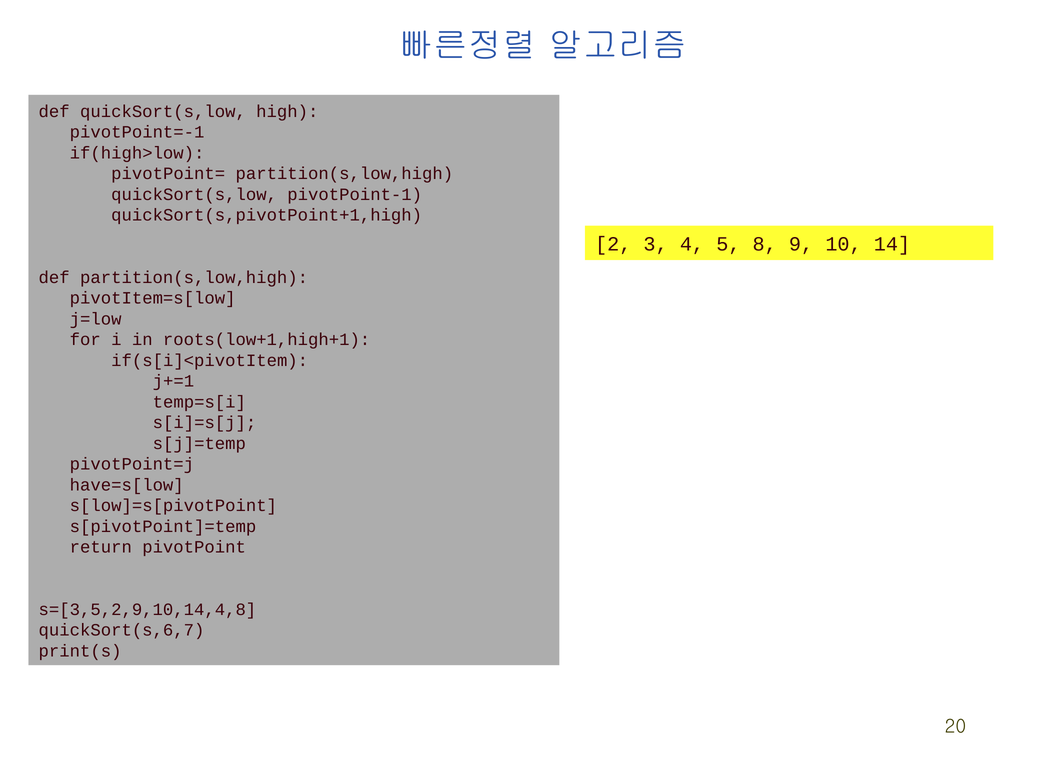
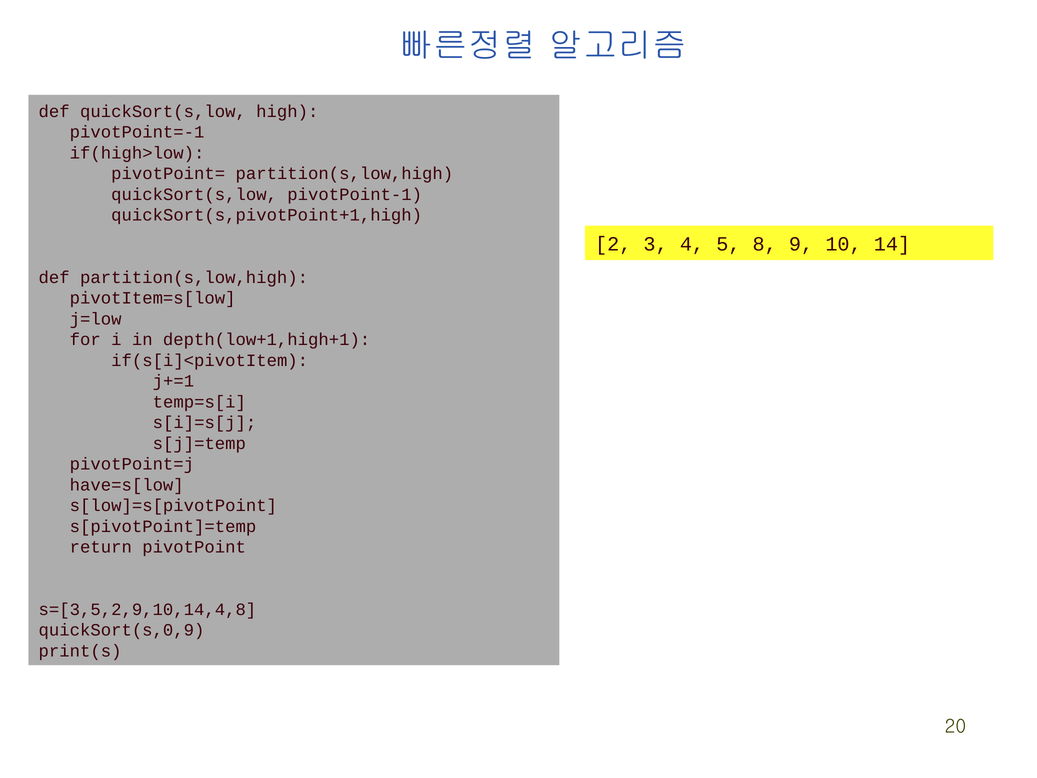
roots(low+1,high+1: roots(low+1,high+1 -> depth(low+1,high+1 (267, 340)
quickSort(s,6,7: quickSort(s,6,7 -> quickSort(s,0,9 (122, 630)
